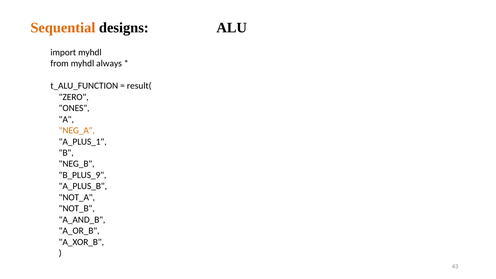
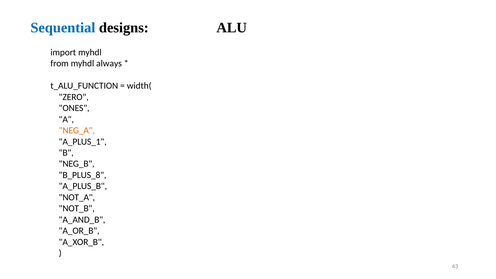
Sequential colour: orange -> blue (63, 28)
result(: result( -> width( (139, 86)
B_PLUS_9: B_PLUS_9 -> B_PLUS_8 (83, 175)
